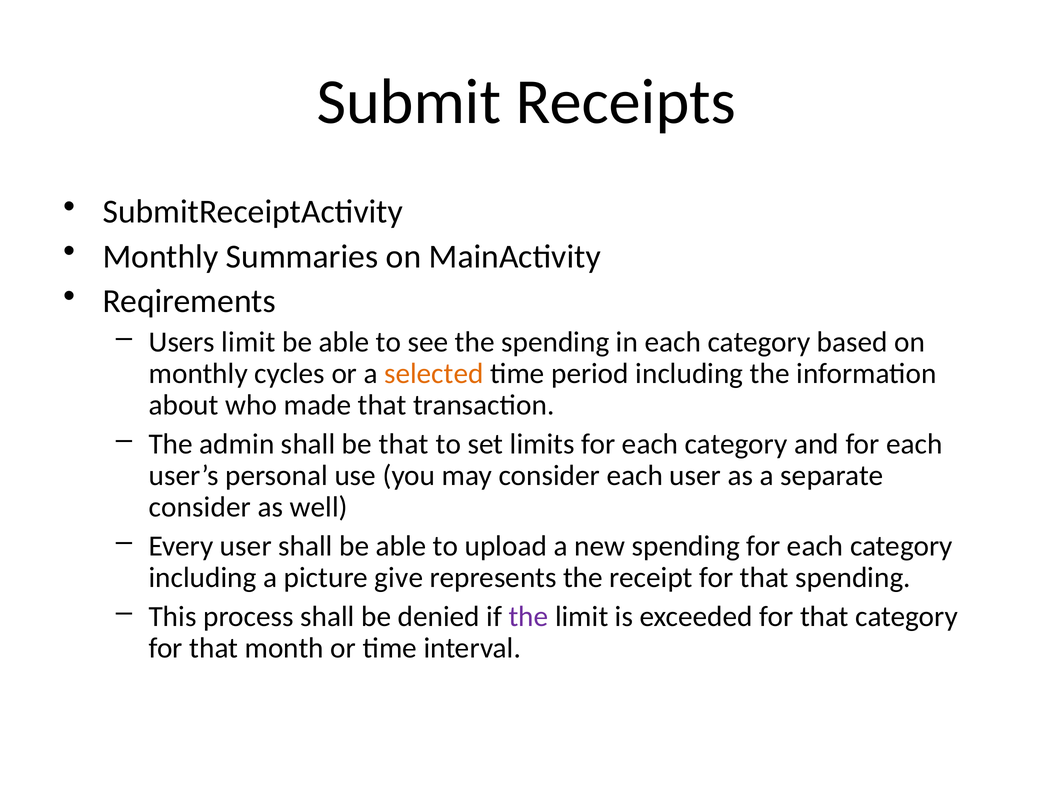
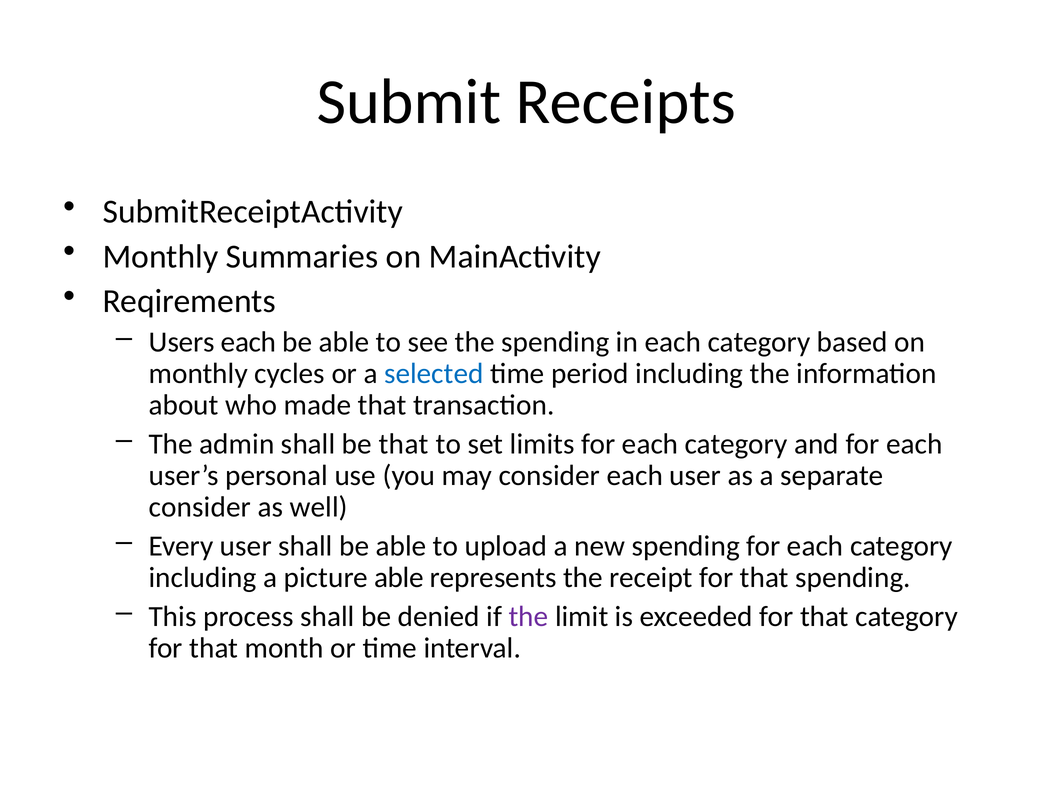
Users limit: limit -> each (249, 342)
selected colour: orange -> blue (434, 374)
picture give: give -> able (399, 578)
